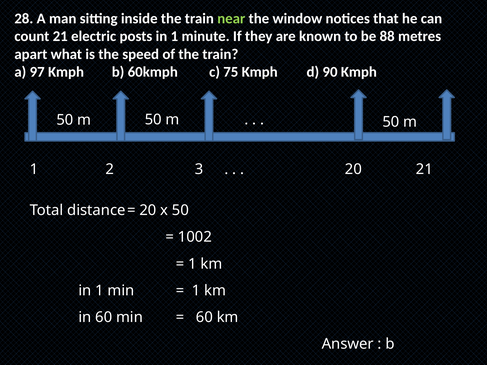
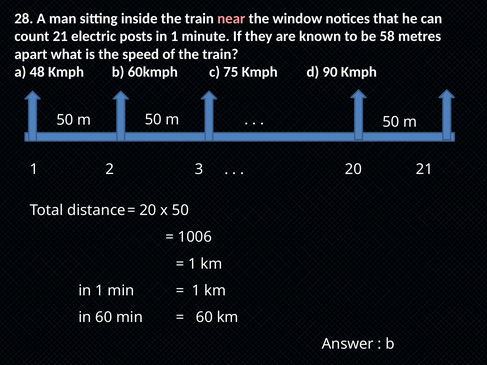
near colour: light green -> pink (231, 19)
88: 88 -> 58 (387, 36)
97: 97 -> 48 (37, 72)
1002: 1002 -> 1006 (195, 237)
